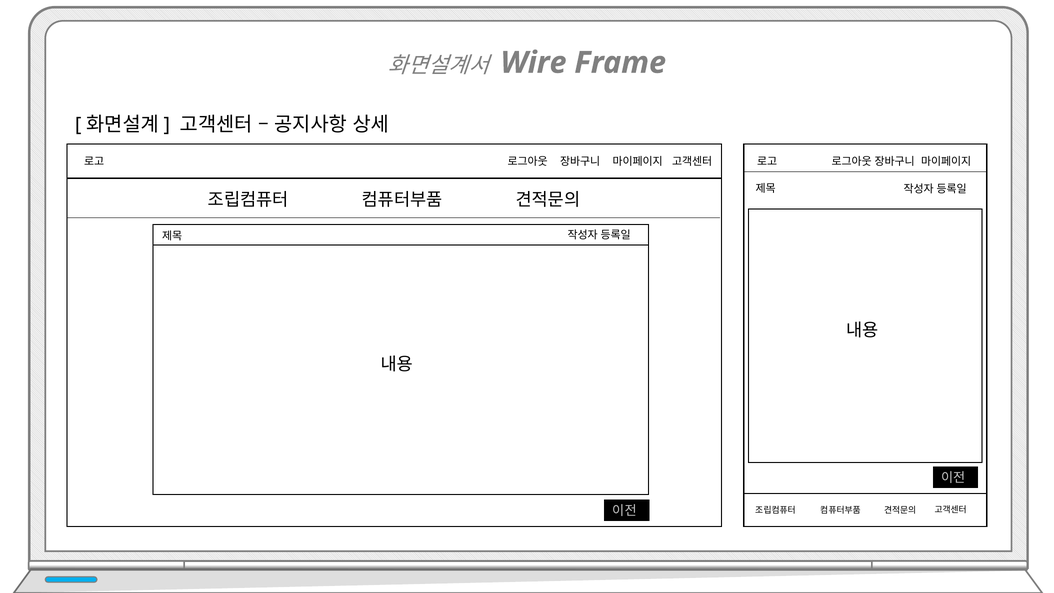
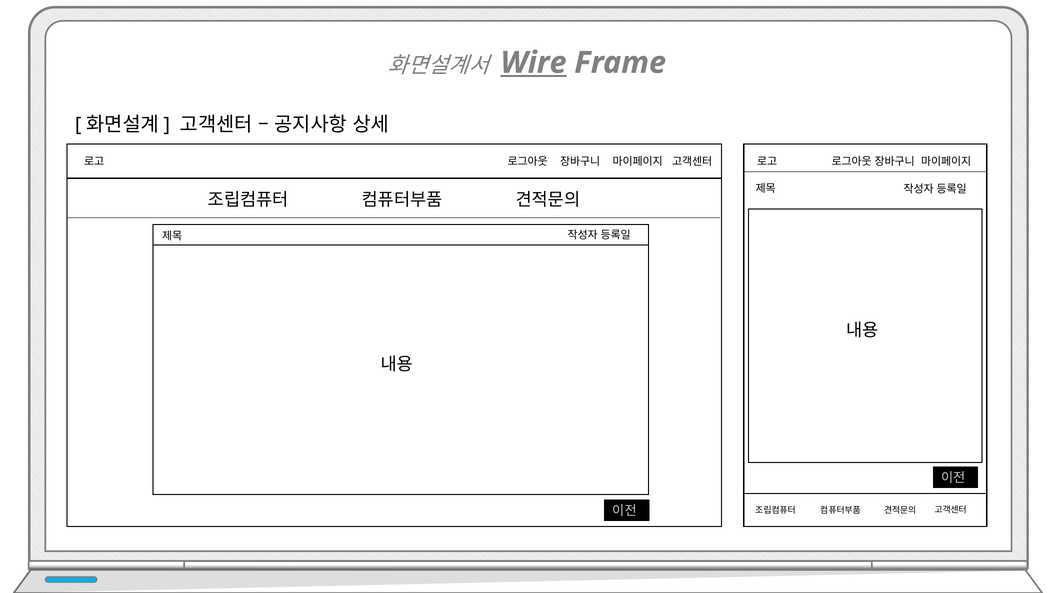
Wire underline: none -> present (533, 63)
